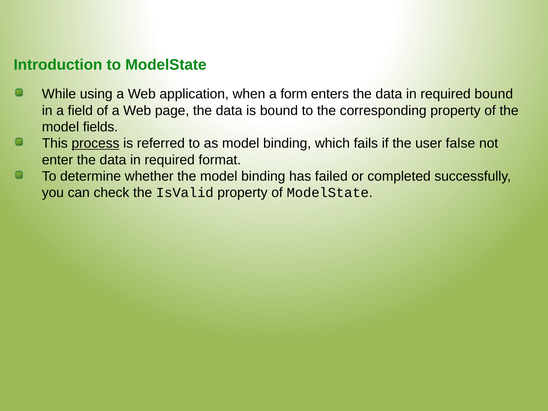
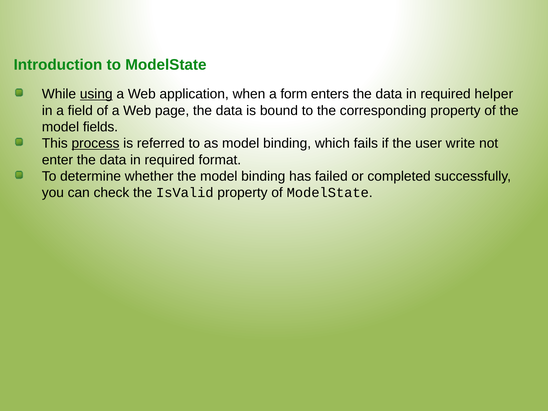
using underline: none -> present (96, 94)
required bound: bound -> helper (494, 94)
false: false -> write (460, 143)
